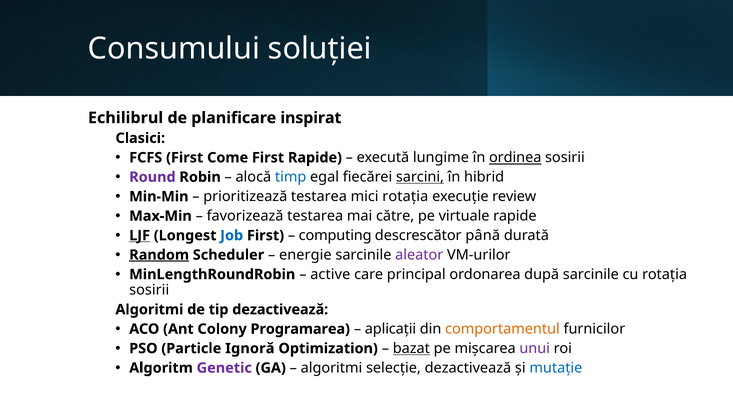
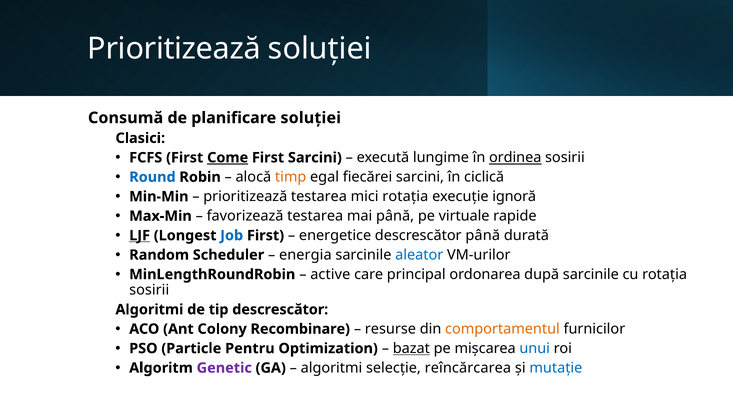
Consumului: Consumului -> Prioritizează (174, 49)
Echilibrul: Echilibrul -> Consumă (126, 118)
planificare inspirat: inspirat -> soluției (311, 118)
Come underline: none -> present (228, 158)
First Rapide: Rapide -> Sarcini (315, 158)
Round colour: purple -> blue (152, 177)
timp colour: blue -> orange (291, 177)
sarcini underline: present -> none (420, 177)
hibrid: hibrid -> ciclică (484, 177)
review: review -> ignoră (514, 197)
mai către: către -> până (395, 216)
computing: computing -> energetice (335, 236)
Random underline: present -> none (159, 255)
energie: energie -> energia (305, 255)
aleator colour: purple -> blue (419, 255)
tip dezactivează: dezactivează -> descrescător (280, 310)
Programarea: Programarea -> Recombinare (300, 329)
aplicații: aplicații -> resurse (390, 329)
Ignoră: Ignoră -> Pentru (250, 349)
unui colour: purple -> blue (535, 349)
selecție dezactivează: dezactivează -> reîncărcarea (468, 368)
